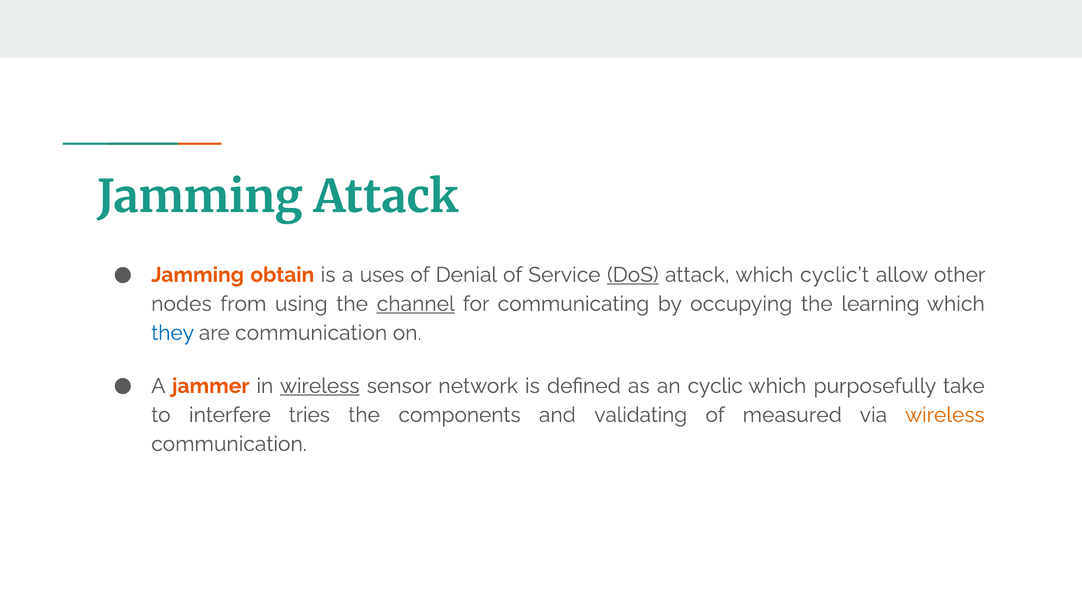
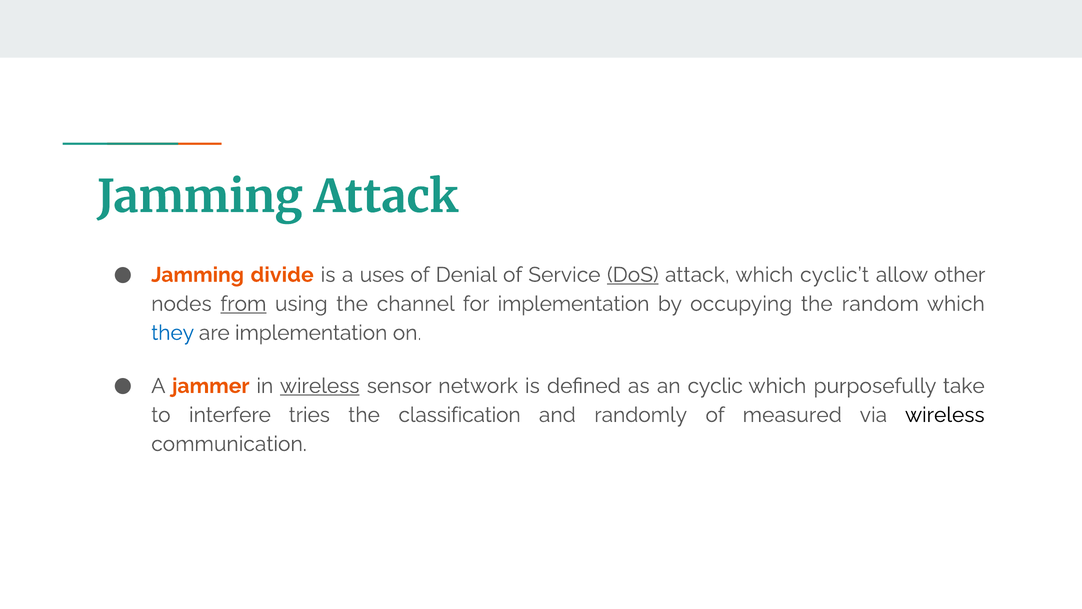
obtain: obtain -> divide (282, 275)
from underline: none -> present (243, 304)
channel underline: present -> none (416, 304)
for communicating: communicating -> implementation (574, 304)
learning: learning -> random (880, 304)
are communication: communication -> implementation (311, 333)
components: components -> classification (460, 415)
validating: validating -> randomly (641, 415)
wireless colour: orange -> black (945, 415)
